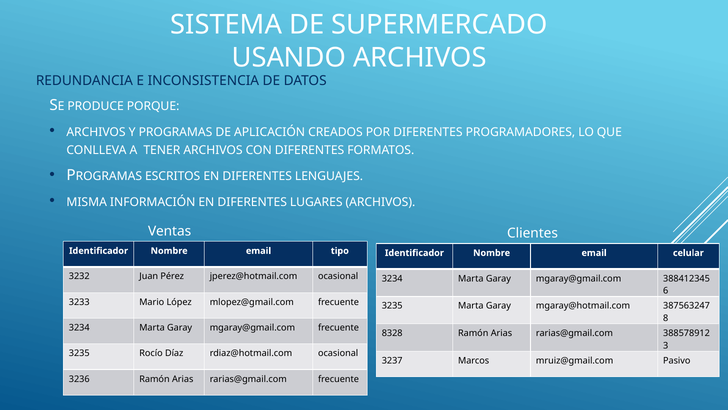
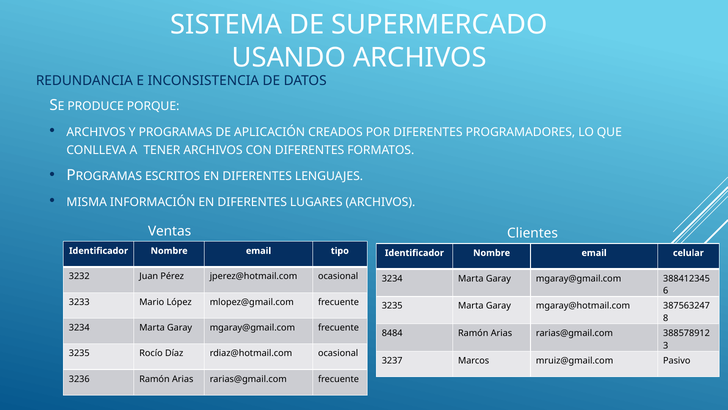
8328: 8328 -> 8484 (392, 333)
